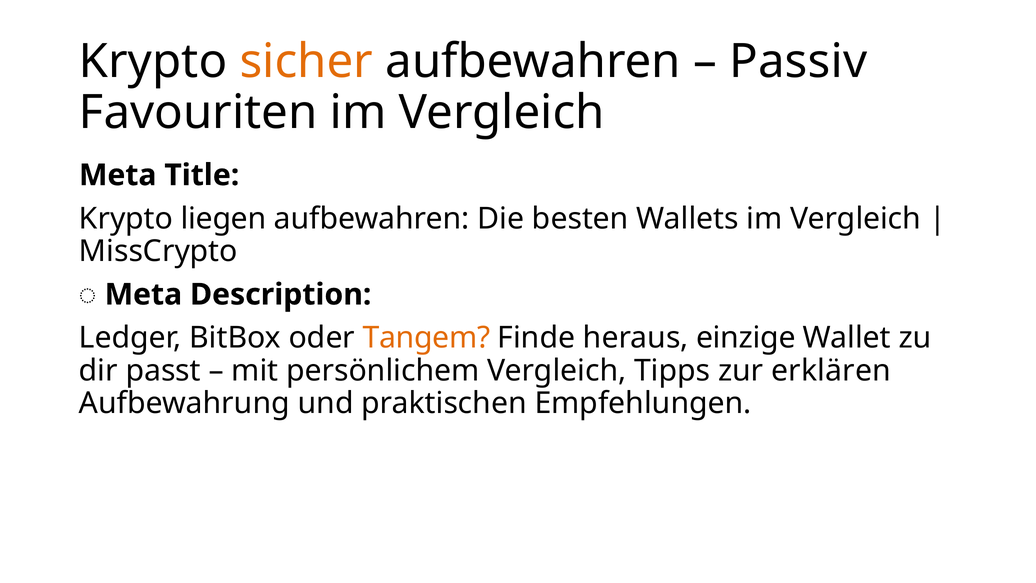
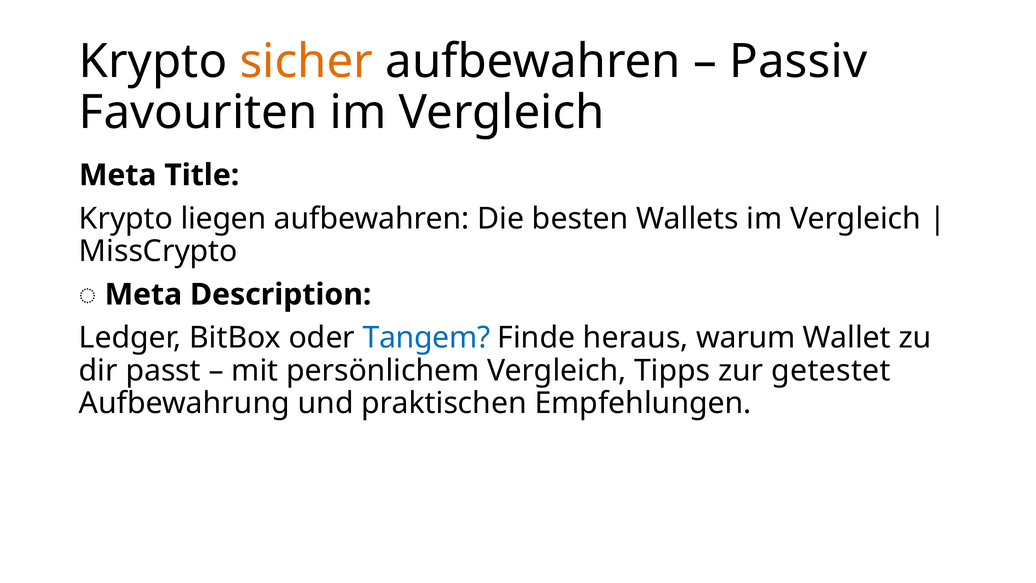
Tangem colour: orange -> blue (426, 338)
einzige: einzige -> warum (746, 338)
erklären: erklären -> getestet (831, 370)
